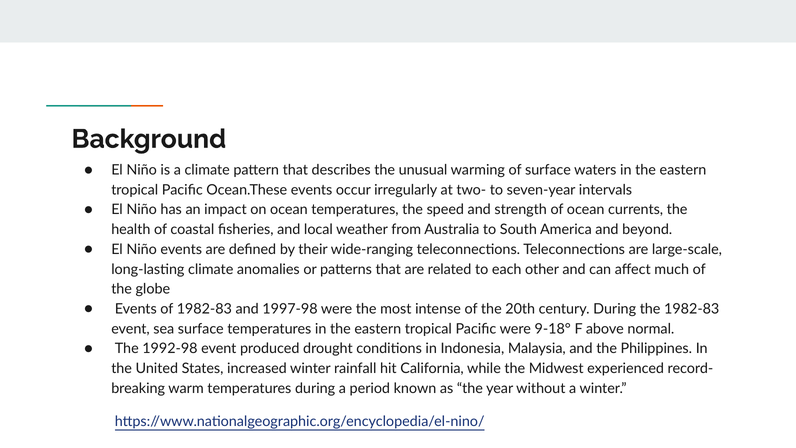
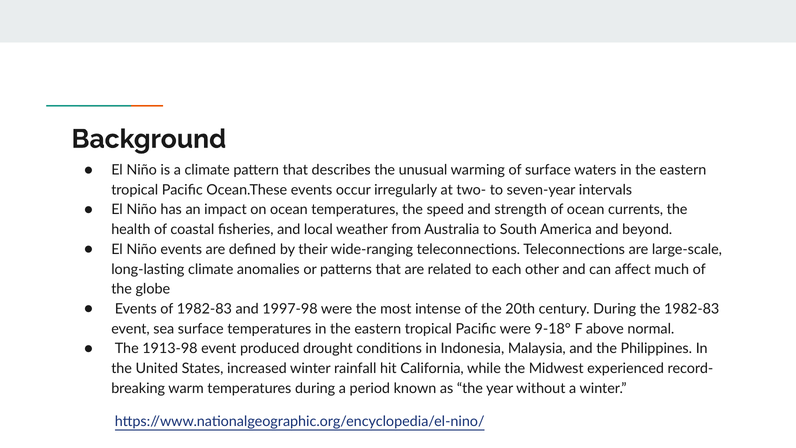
1992-98: 1992-98 -> 1913-98 (170, 349)
